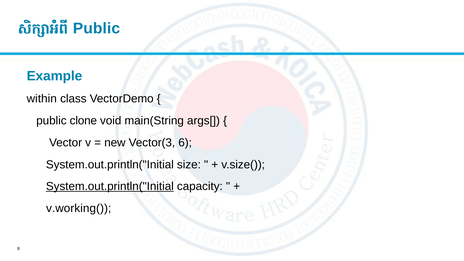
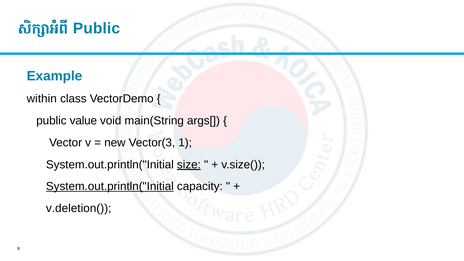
clone: clone -> value (83, 121)
6: 6 -> 1 (185, 143)
size underline: none -> present (189, 165)
v.working(: v.working( -> v.deletion( (79, 208)
